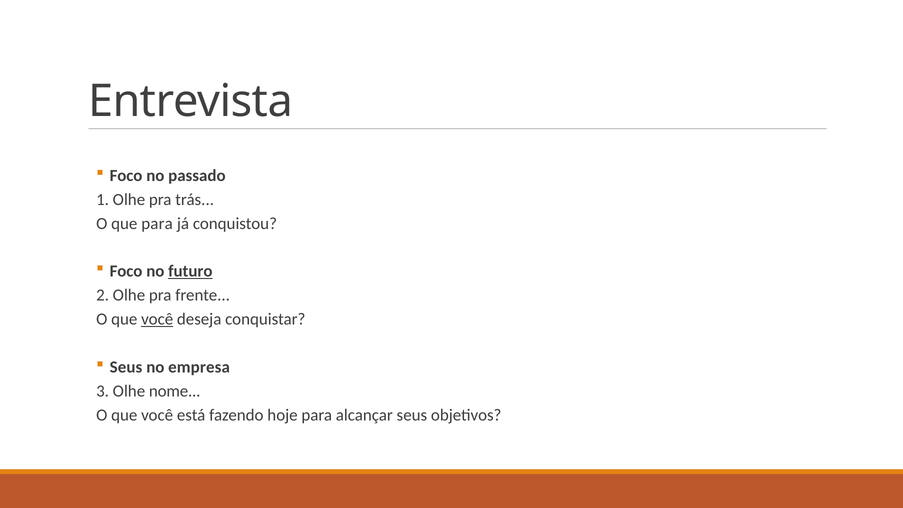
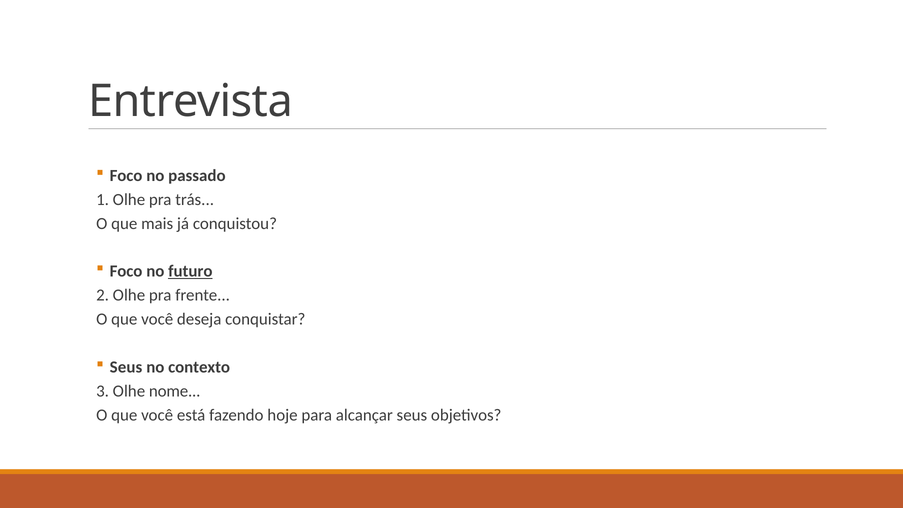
que para: para -> mais (157, 223)
você underline: present -> none (157, 319)
empresa: empresa -> contexto (199, 367)
